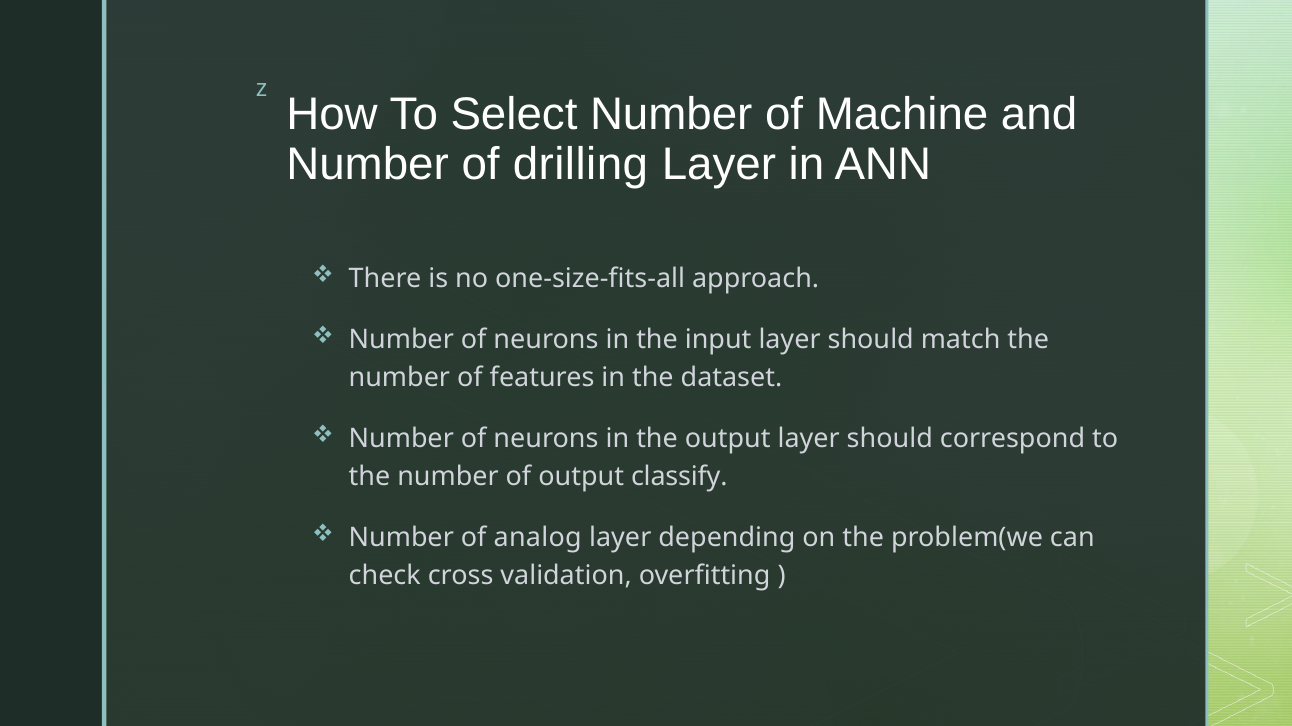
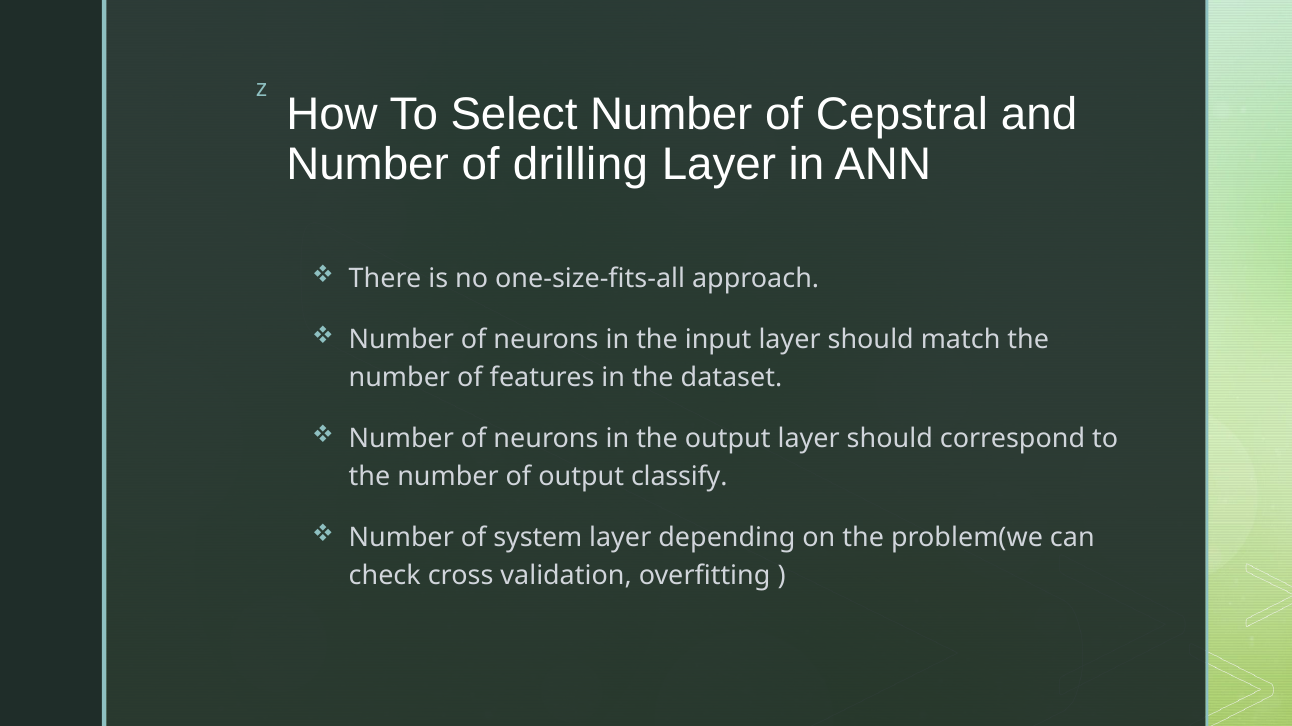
Machine: Machine -> Cepstral (902, 115)
analog: analog -> system (538, 538)
